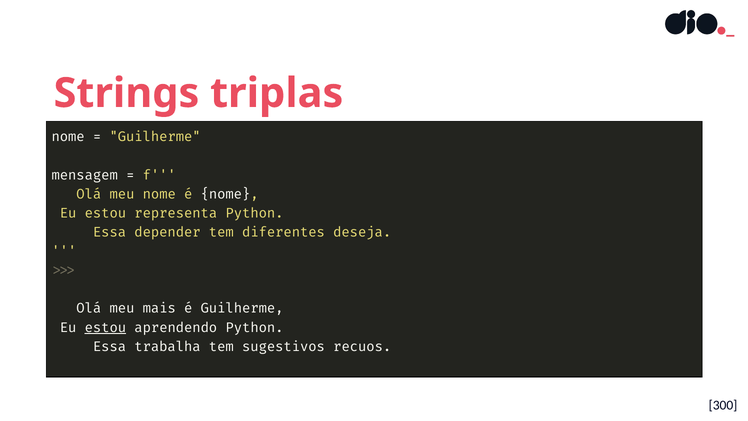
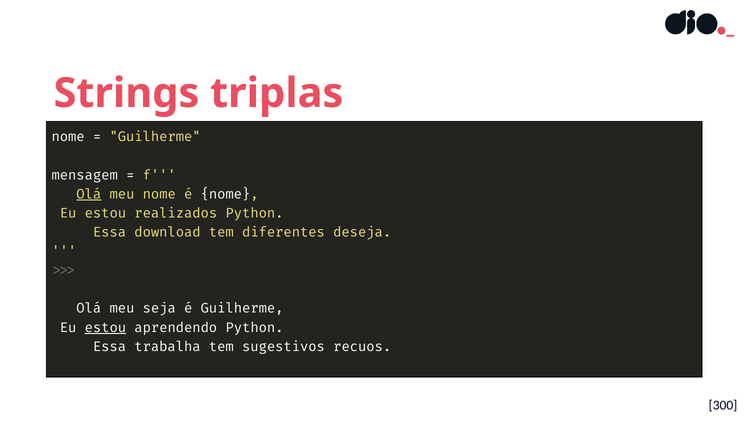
Olá underline: none -> present (89, 194)
representa: representa -> realizados (176, 213)
depender: depender -> download (167, 232)
mais: mais -> seja (159, 308)
